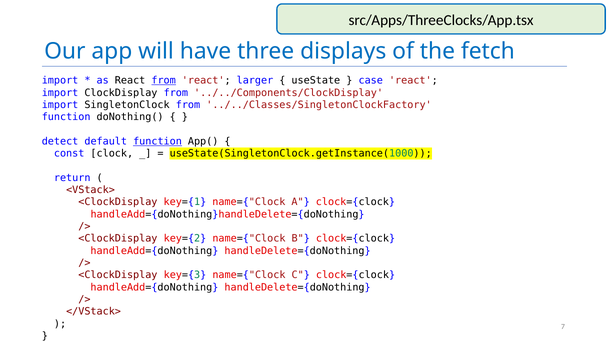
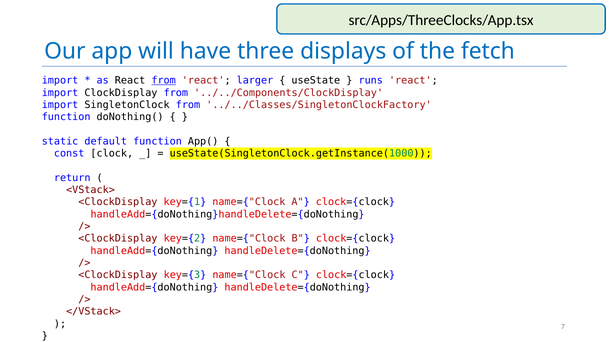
case: case -> runs (371, 81)
detect: detect -> static (60, 142)
function underline: present -> none (158, 142)
